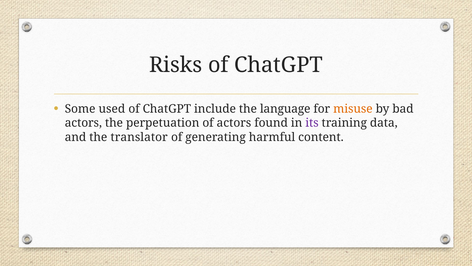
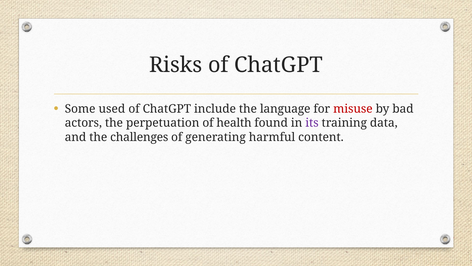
misuse colour: orange -> red (353, 109)
of actors: actors -> health (234, 123)
translator: translator -> challenges (139, 137)
